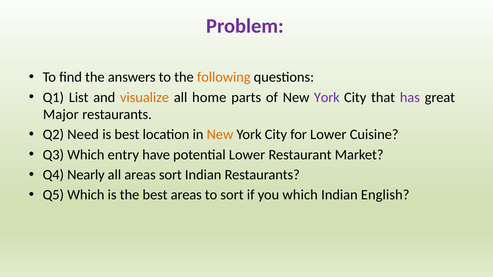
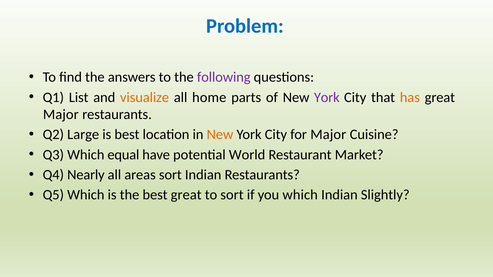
Problem colour: purple -> blue (245, 26)
following colour: orange -> purple (224, 77)
has colour: purple -> orange (410, 97)
Need: Need -> Large (83, 135)
for Lower: Lower -> Major (328, 135)
entry: entry -> equal (123, 155)
potential Lower: Lower -> World (247, 155)
best areas: areas -> great (186, 195)
English: English -> Slightly (385, 195)
